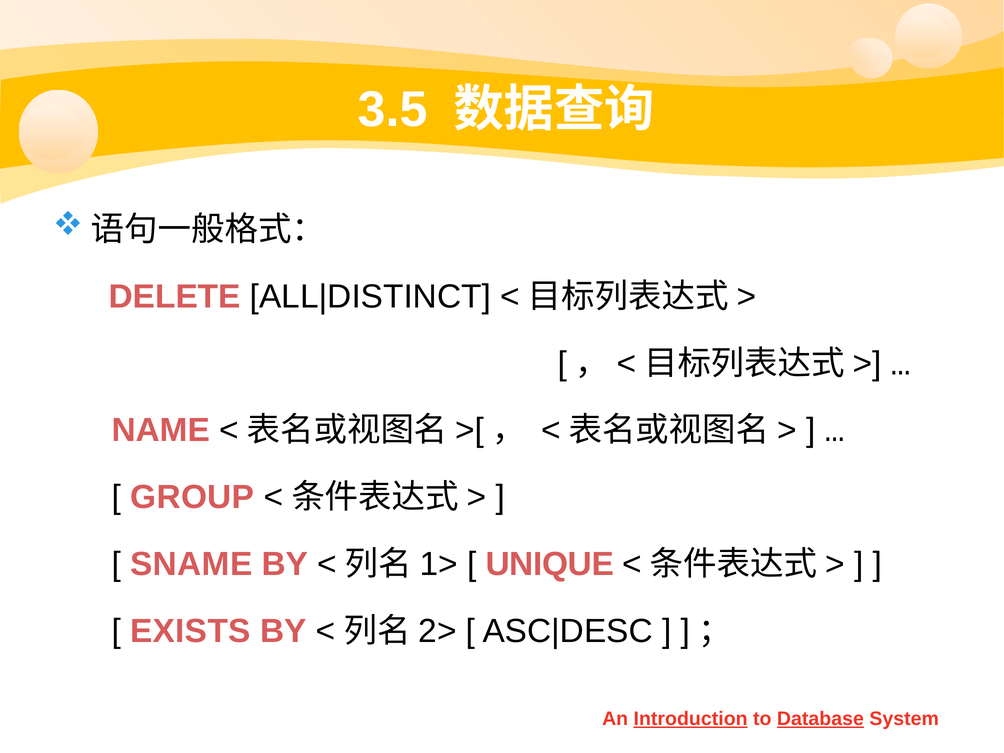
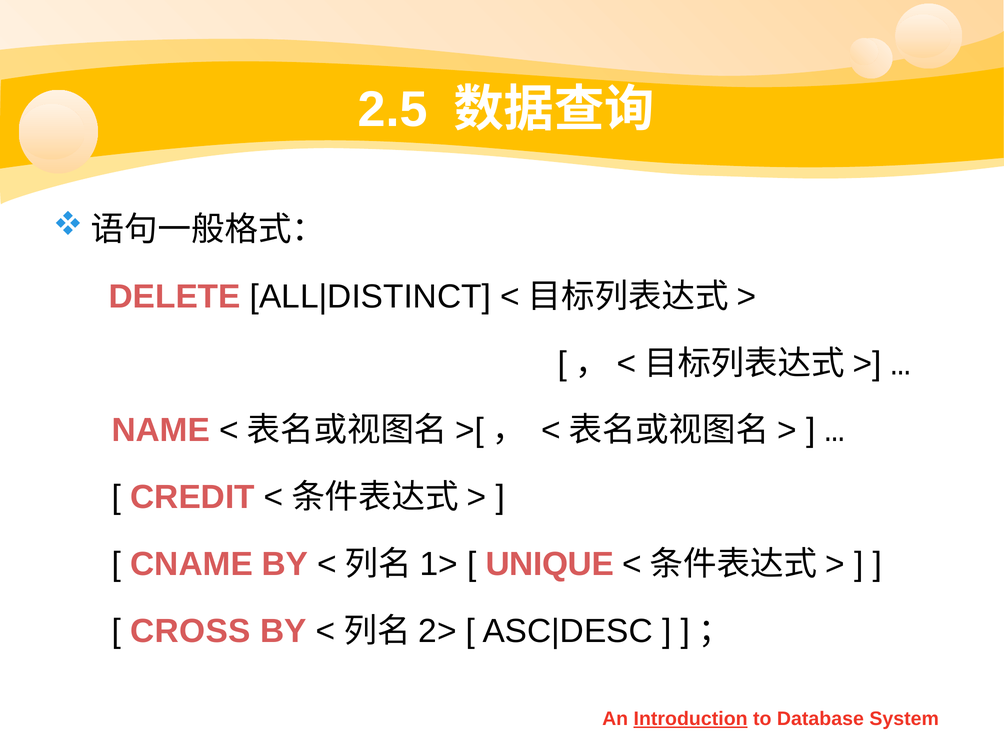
3.5: 3.5 -> 2.5 (393, 110)
GROUP: GROUP -> CREDIT (192, 497)
SNAME: SNAME -> CNAME (192, 564)
EXISTS: EXISTS -> CROSS (190, 631)
Database underline: present -> none (820, 719)
